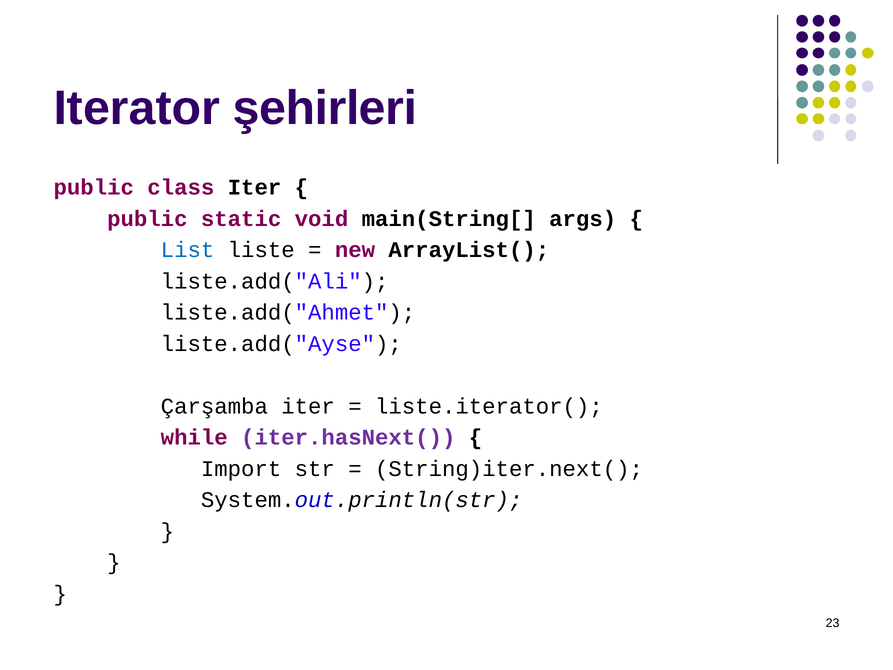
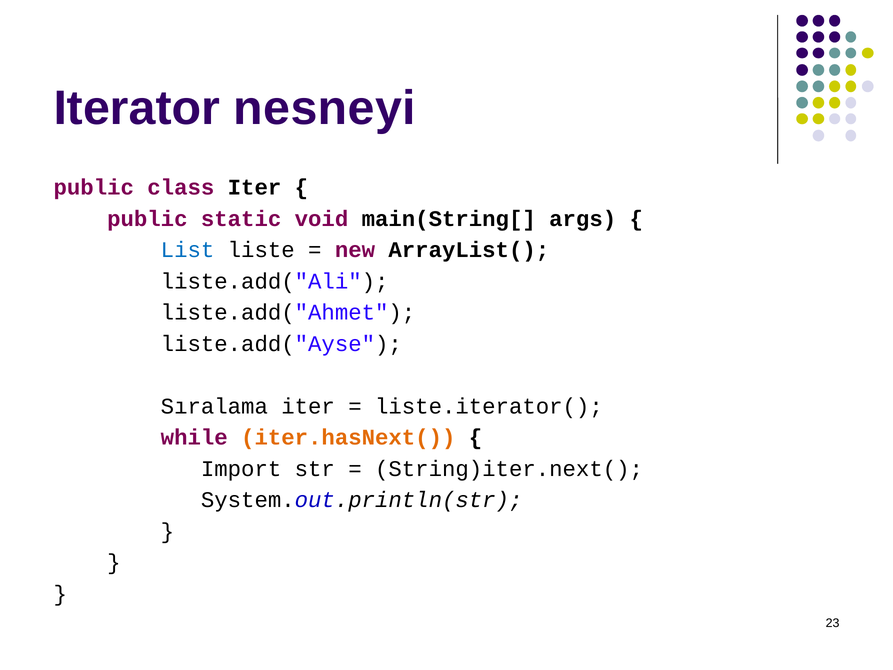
şehirleri: şehirleri -> nesneyi (325, 108)
Çarşamba: Çarşamba -> Sıralama (214, 406)
iter.hasNext( colour: purple -> orange (348, 437)
